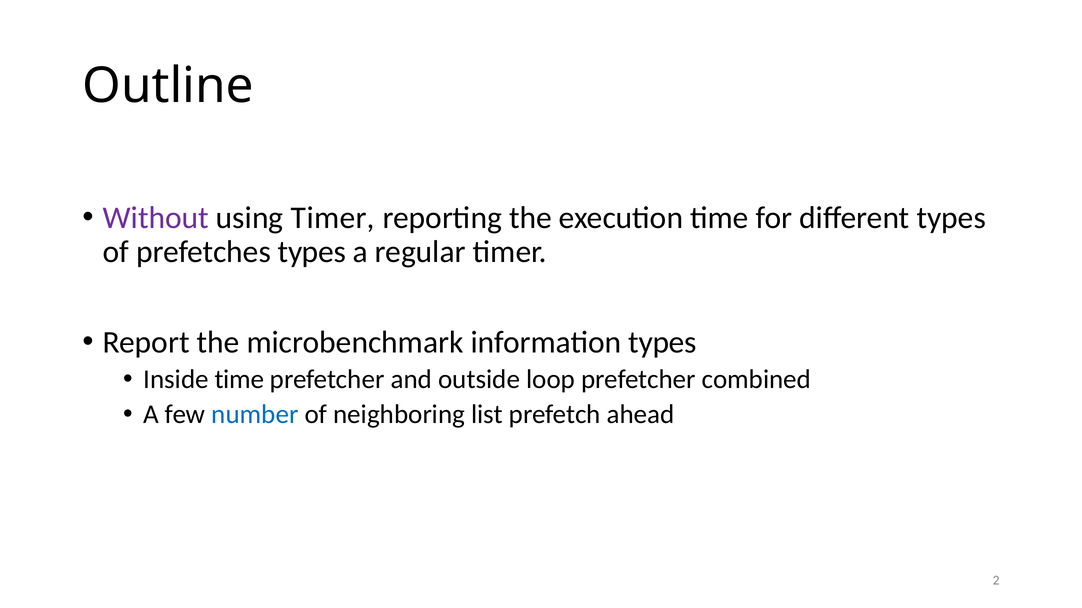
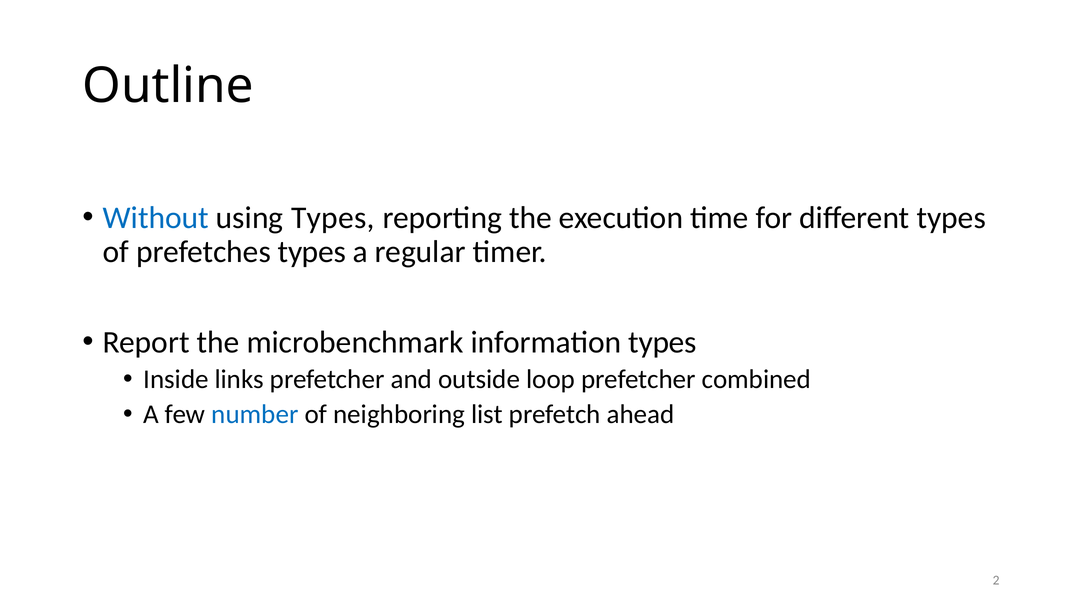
Without colour: purple -> blue (156, 218)
using Timer: Timer -> Types (333, 218)
Inside time: time -> links (239, 380)
